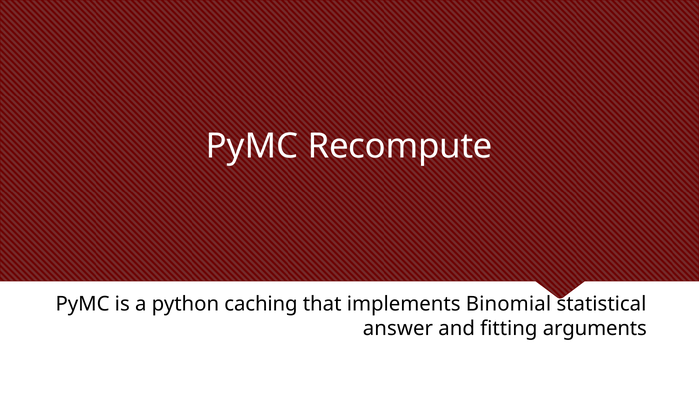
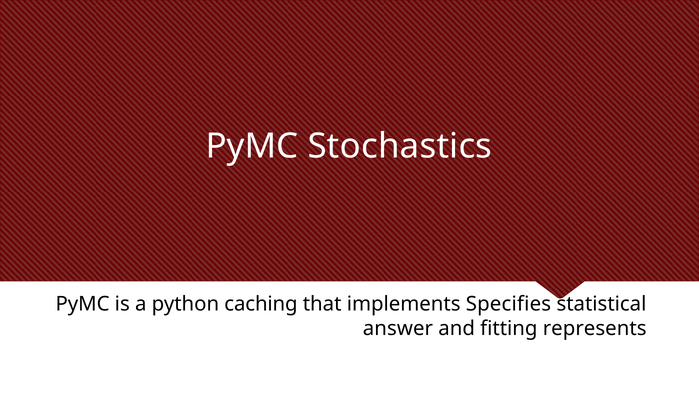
Recompute: Recompute -> Stochastics (400, 147)
Binomial: Binomial -> Specifies (508, 304)
arguments: arguments -> represents (595, 329)
